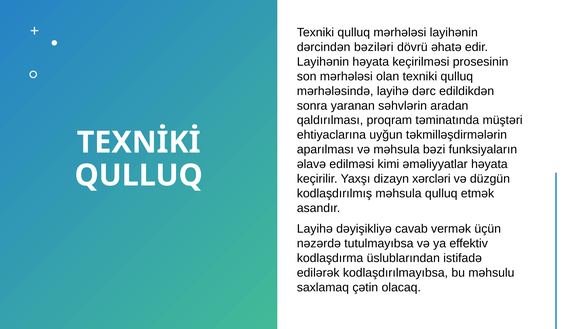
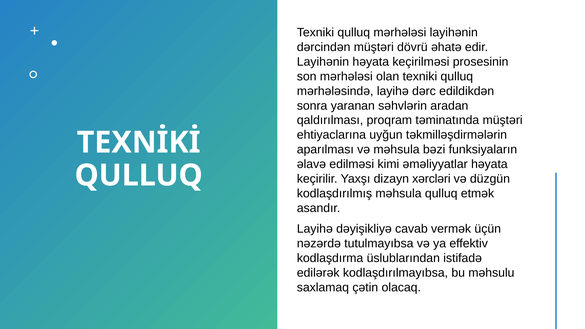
dərcindən bəziləri: bəziləri -> müştəri (374, 47)
